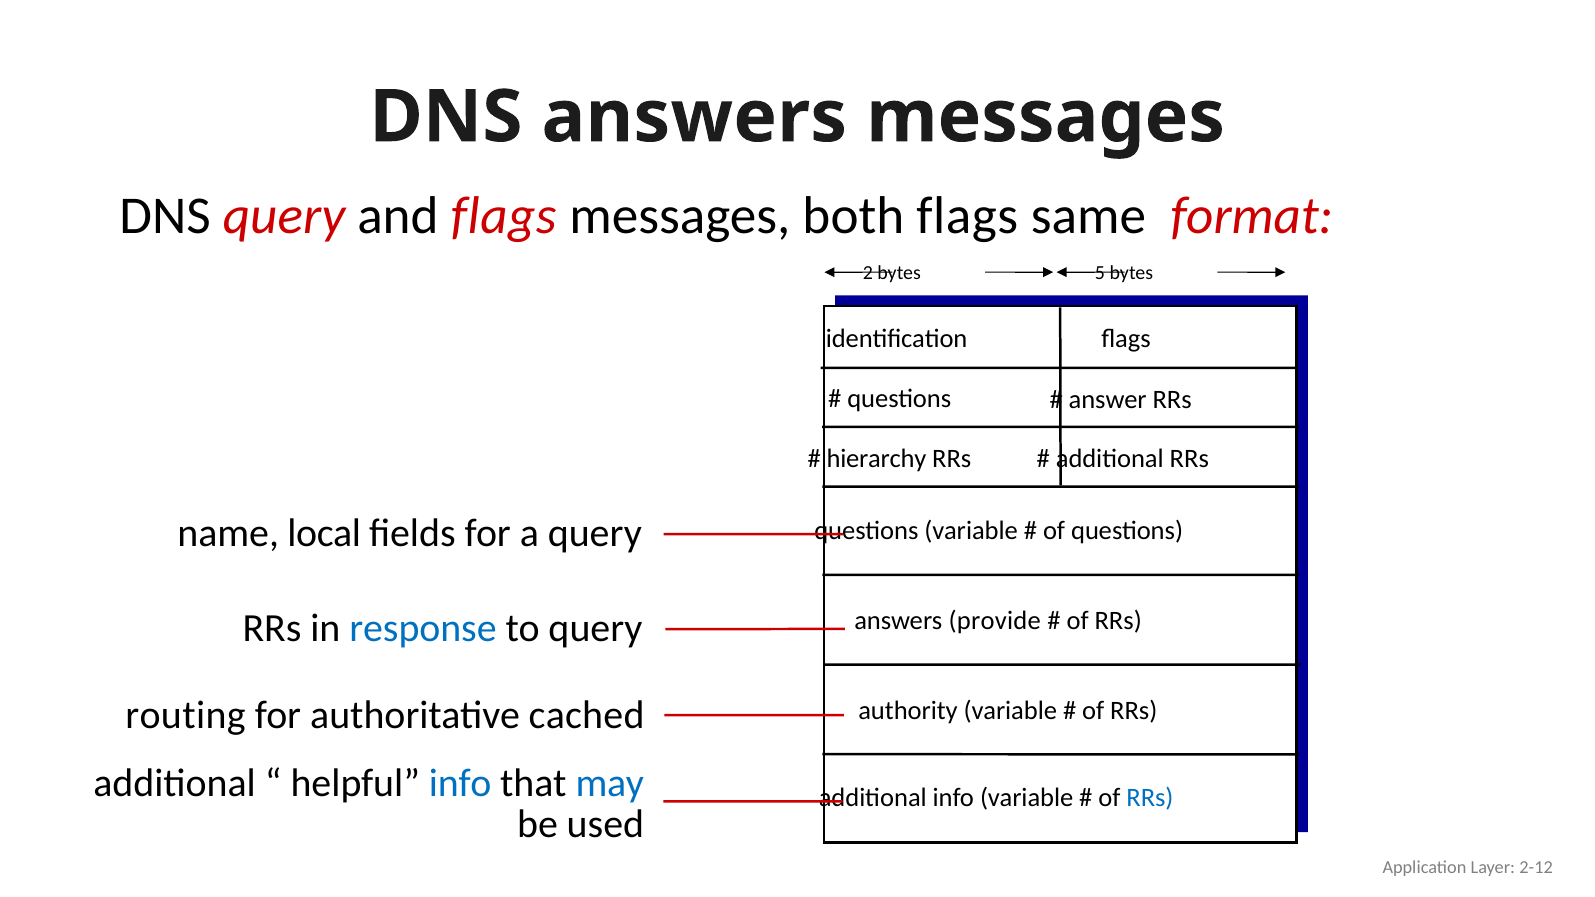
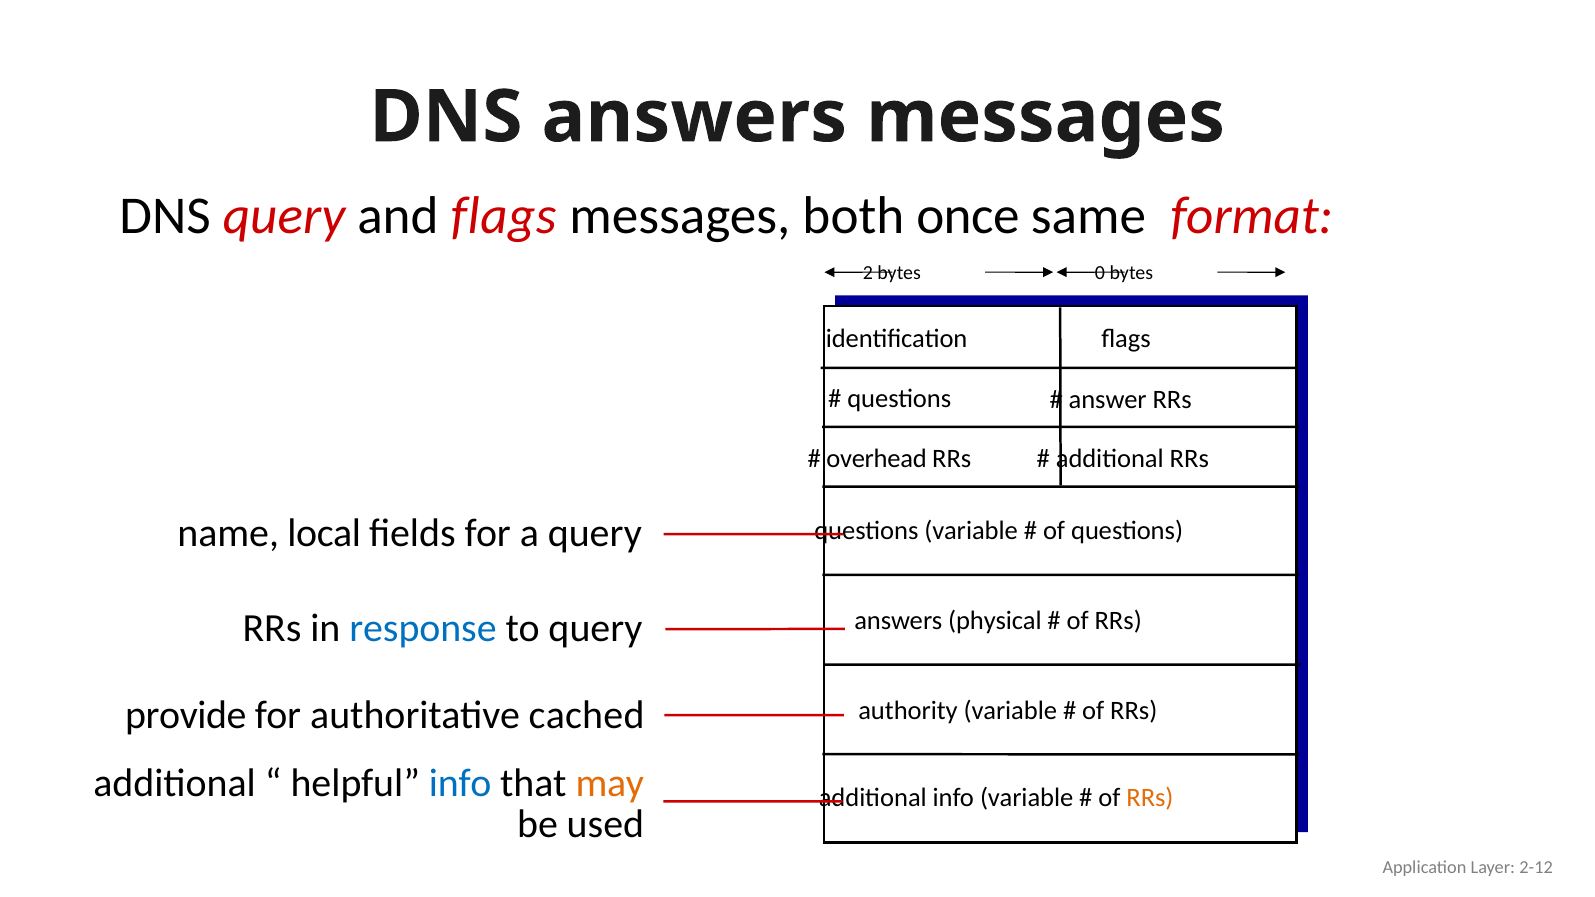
both flags: flags -> once (968, 216)
5: 5 -> 0 (1100, 273)
hierarchy: hierarchy -> overhead (877, 459)
provide: provide -> physical (995, 621)
routing: routing -> provide (186, 715)
may colour: blue -> orange (610, 783)
RRs colour: blue -> orange (1150, 798)
